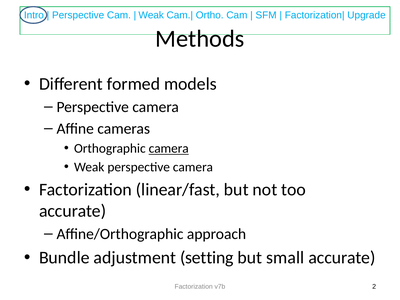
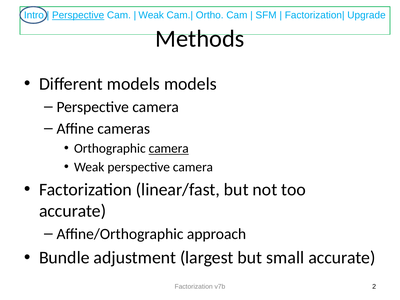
Perspective underline: none -> present (78, 15)
Different formed: formed -> models (133, 84)
setting: setting -> largest (207, 258)
